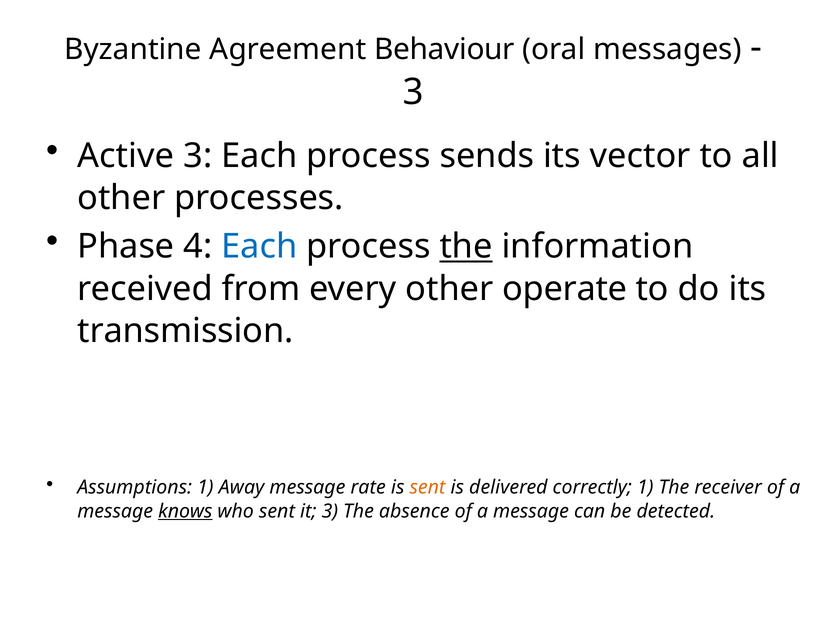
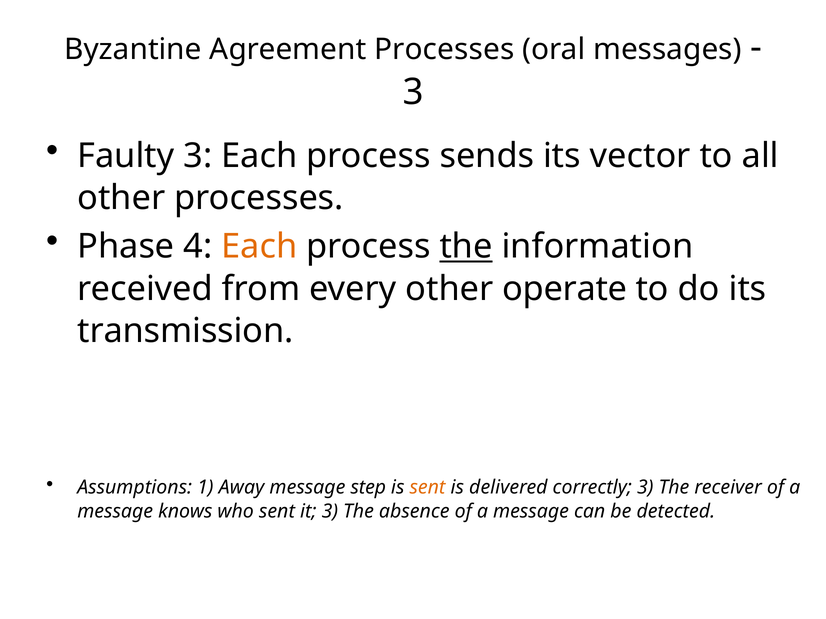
Agreement Behaviour: Behaviour -> Processes (444, 49)
Active: Active -> Faulty (126, 156)
Each colour: blue -> orange (259, 247)
rate: rate -> step (368, 488)
correctly 1: 1 -> 3 (645, 488)
knows underline: present -> none (185, 512)
